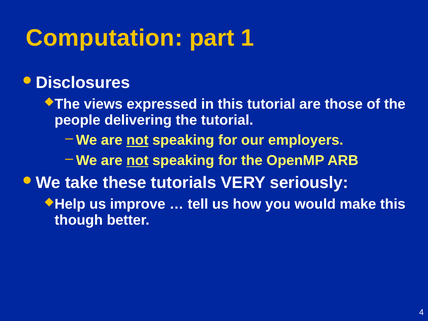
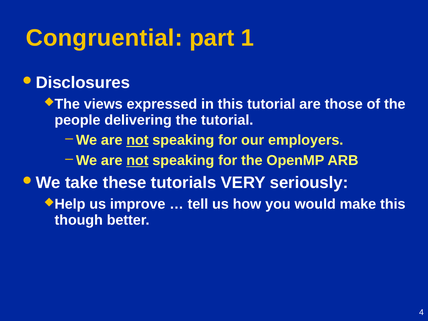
Computation: Computation -> Congruential (104, 38)
